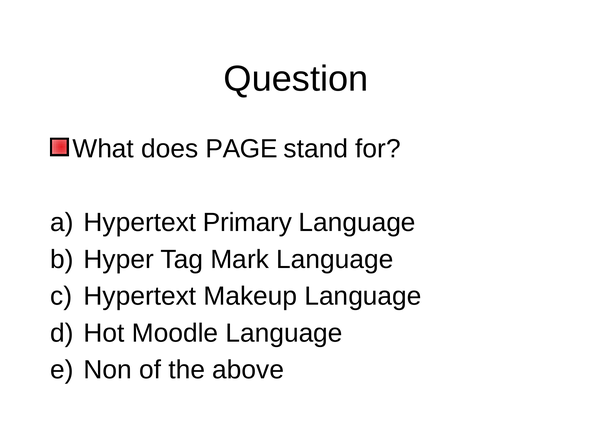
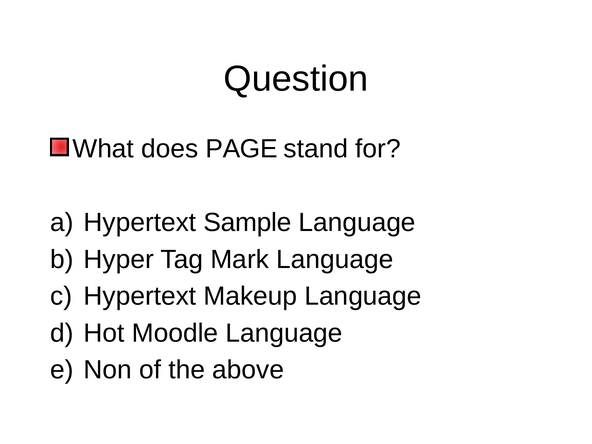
Primary: Primary -> Sample (247, 223)
